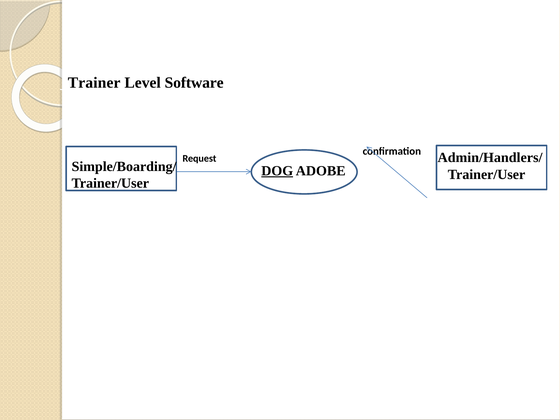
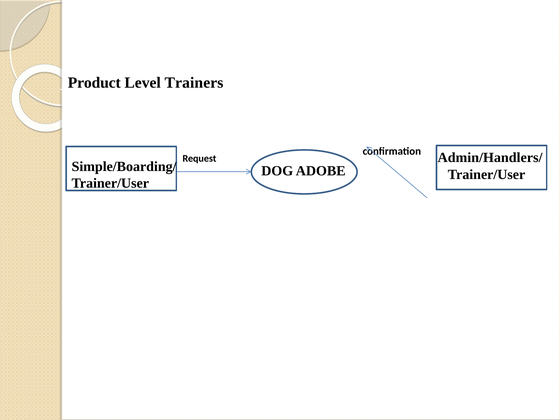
Trainer: Trainer -> Product (94, 83)
Software: Software -> Trainers (194, 83)
DOG underline: present -> none (277, 171)
